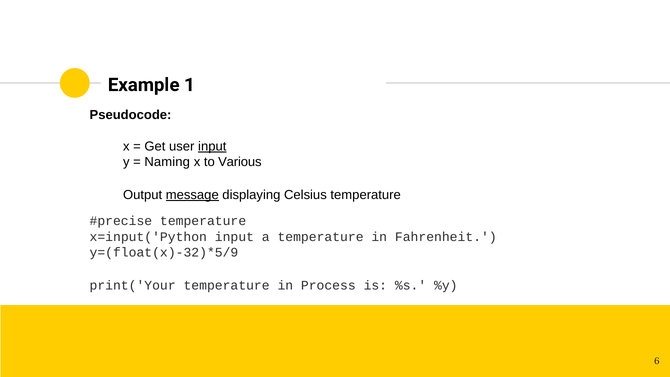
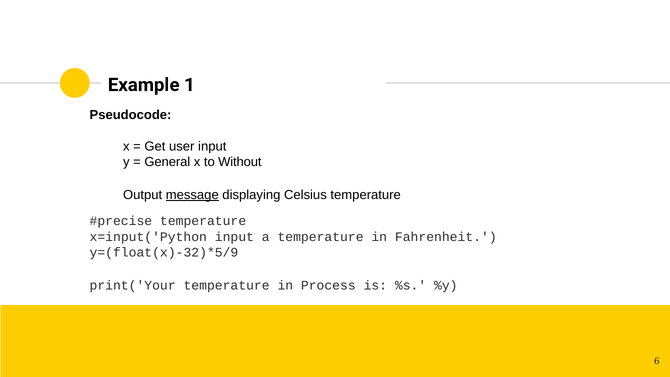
input underline: present -> none (212, 146)
Naming: Naming -> General (167, 162)
Various: Various -> Without (240, 162)
